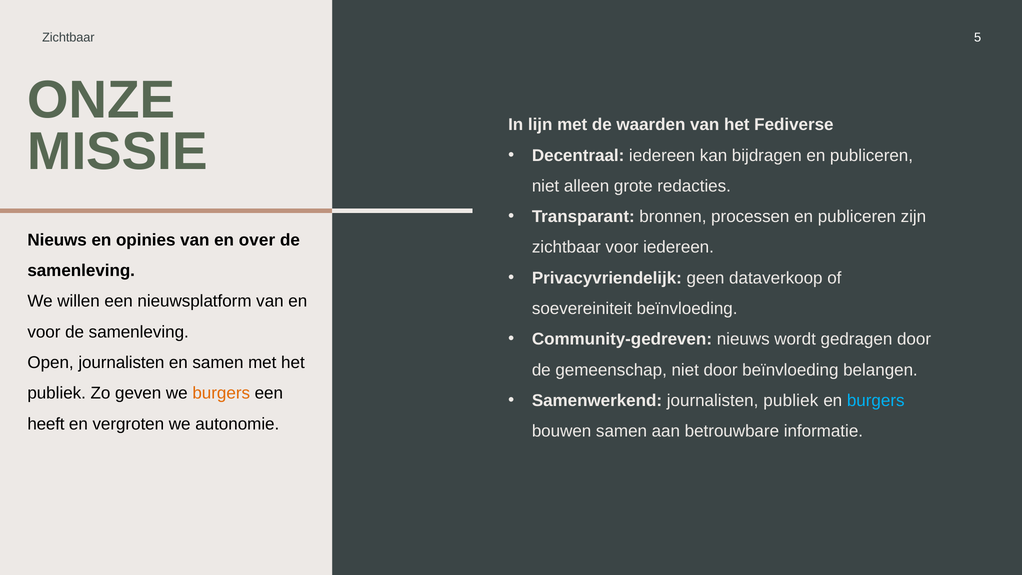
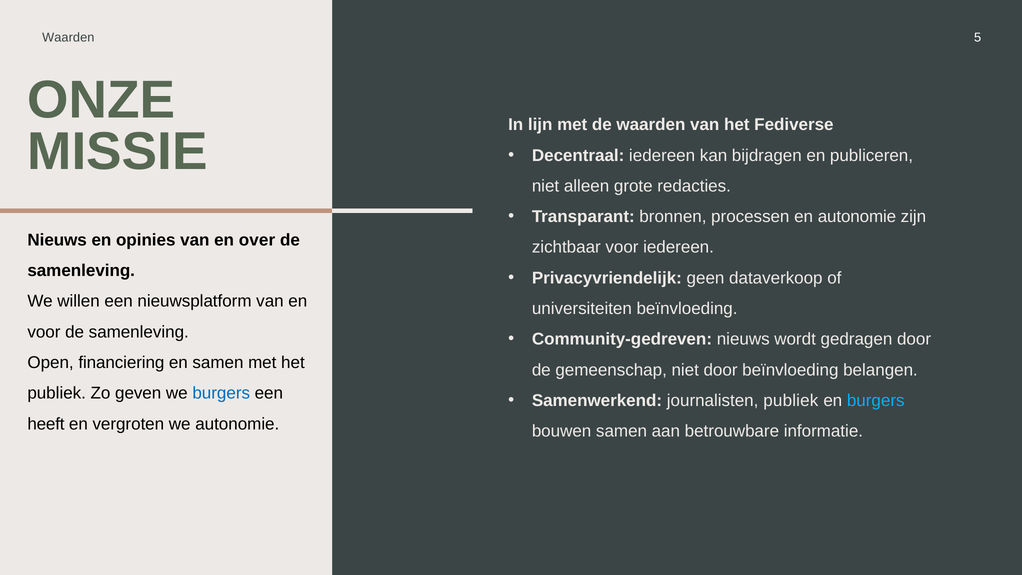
Zichtbaar: Zichtbaar -> Waarden (68, 38)
processen en publiceren: publiceren -> autonomie (857, 217)
soevereiniteit: soevereiniteit -> universiteiten (582, 309)
Open journalisten: journalisten -> financiering (121, 363)
burgers colour: orange -> blue (221, 393)
